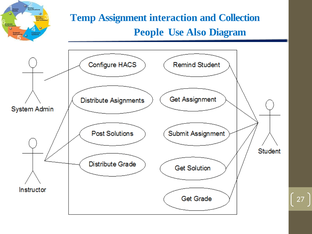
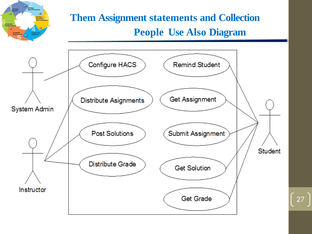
Temp: Temp -> Them (83, 18)
interaction: interaction -> statements (173, 18)
